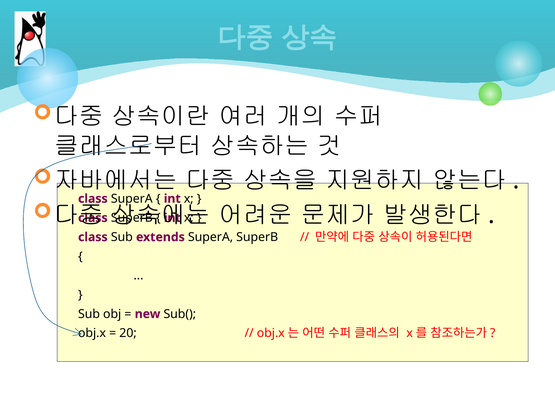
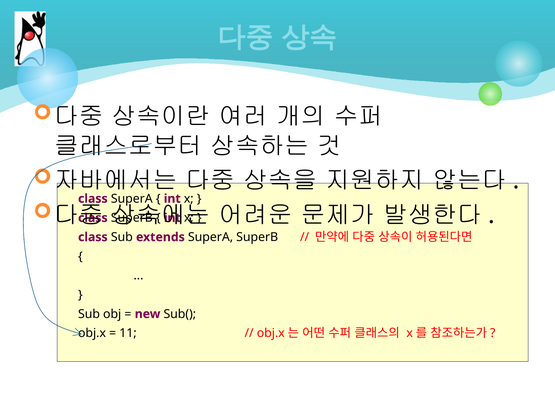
20: 20 -> 11 (128, 333)
